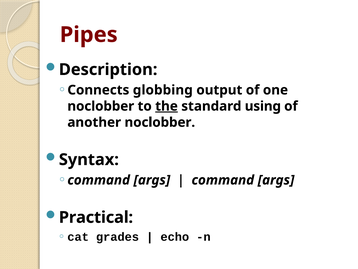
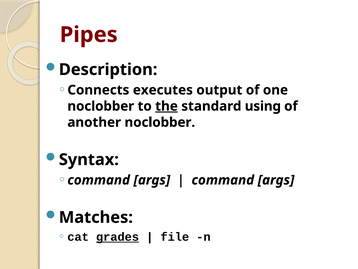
globbing: globbing -> executes (163, 90)
Practical: Practical -> Matches (96, 217)
grades underline: none -> present (118, 236)
echo: echo -> file (175, 236)
